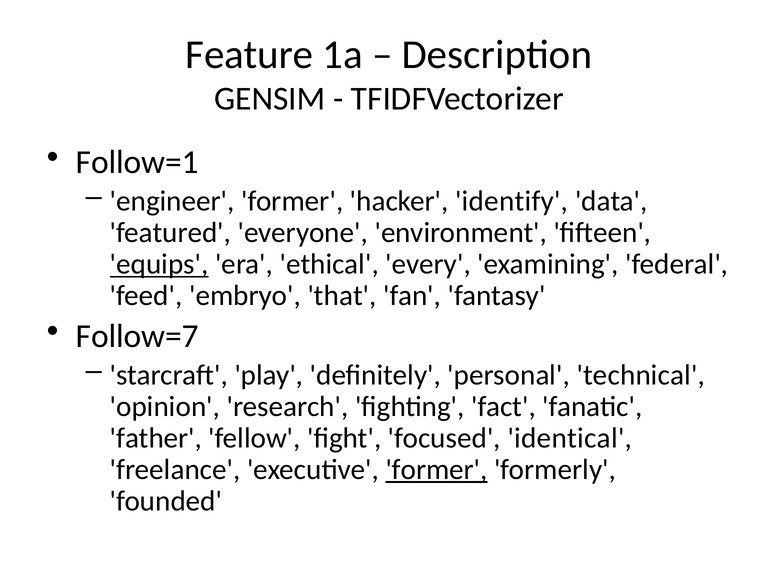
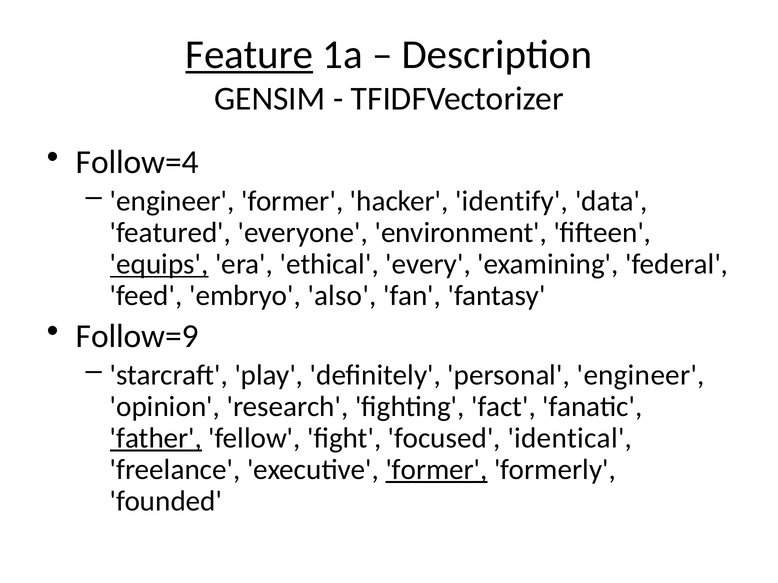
Feature underline: none -> present (249, 55)
Follow=1: Follow=1 -> Follow=4 (137, 162)
that: that -> also (342, 296)
Follow=7: Follow=7 -> Follow=9 (137, 337)
personal technical: technical -> engineer (641, 375)
father underline: none -> present (156, 438)
